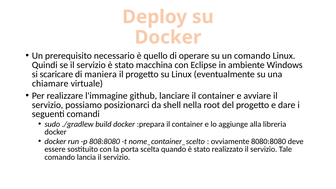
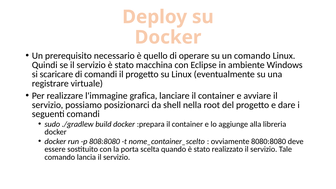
di maniera: maniera -> comandi (101, 74)
chiamare: chiamare -> registrare (50, 83)
github: github -> grafica (143, 96)
